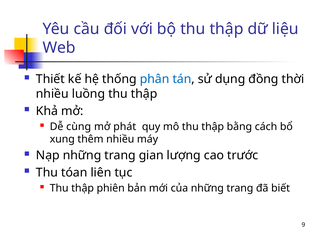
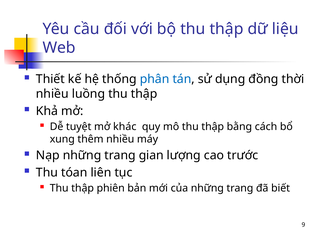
cùng: cùng -> tuyệt (79, 127)
phát: phát -> khác (125, 127)
